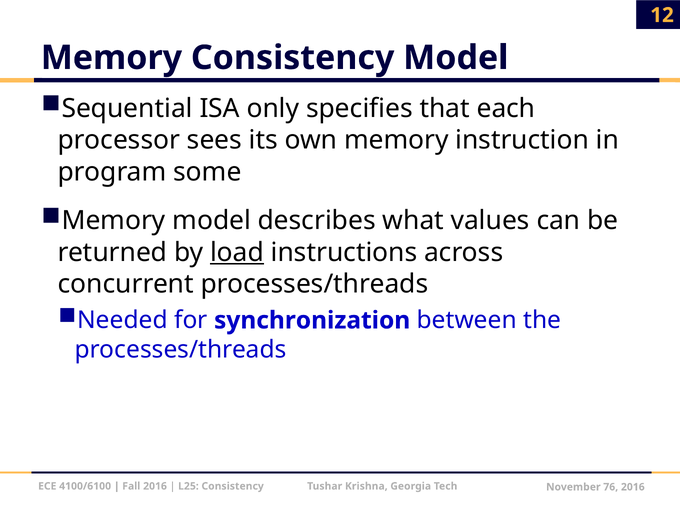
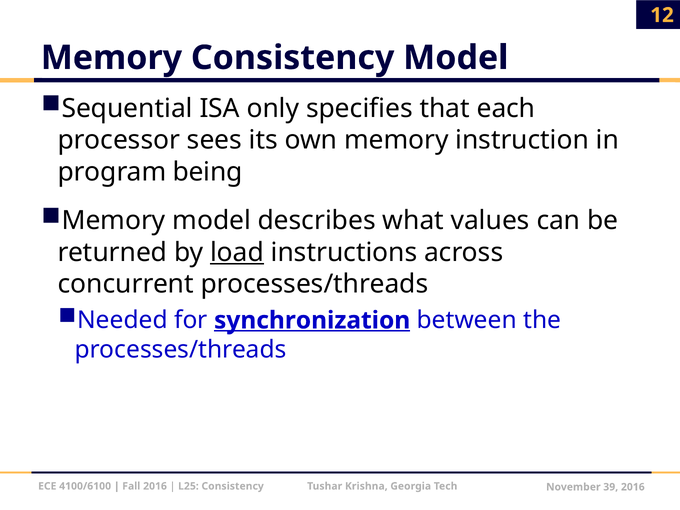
some: some -> being (208, 172)
synchronization underline: none -> present (312, 320)
76: 76 -> 39 (611, 487)
